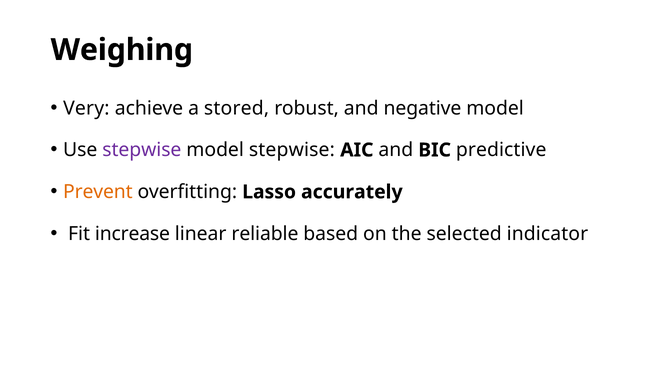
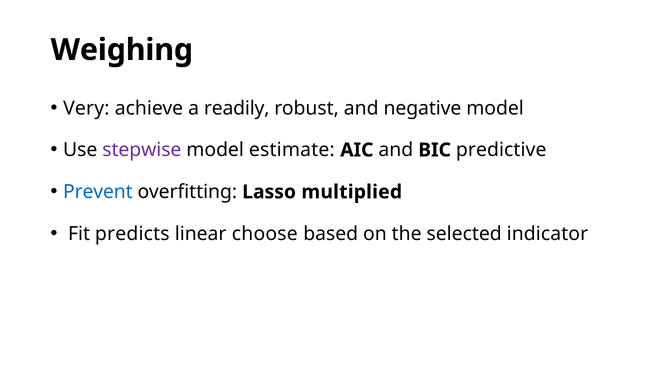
stored: stored -> readily (237, 108)
model stepwise: stepwise -> estimate (292, 150)
Prevent colour: orange -> blue (98, 192)
accurately: accurately -> multiplied (352, 192)
increase: increase -> predicts (132, 233)
reliable: reliable -> choose (265, 233)
